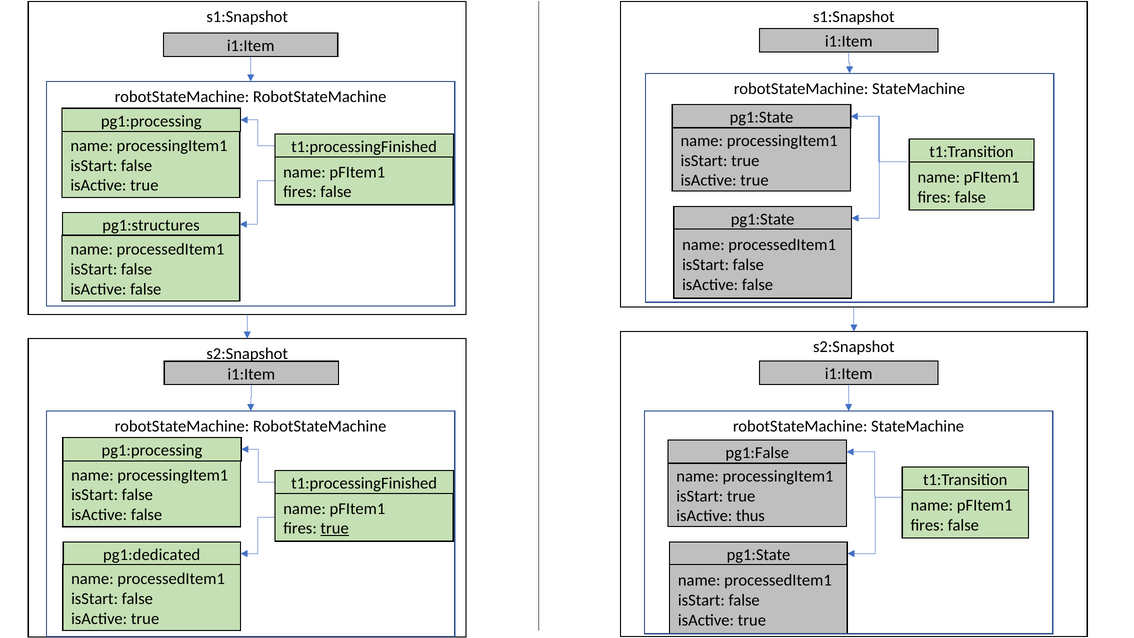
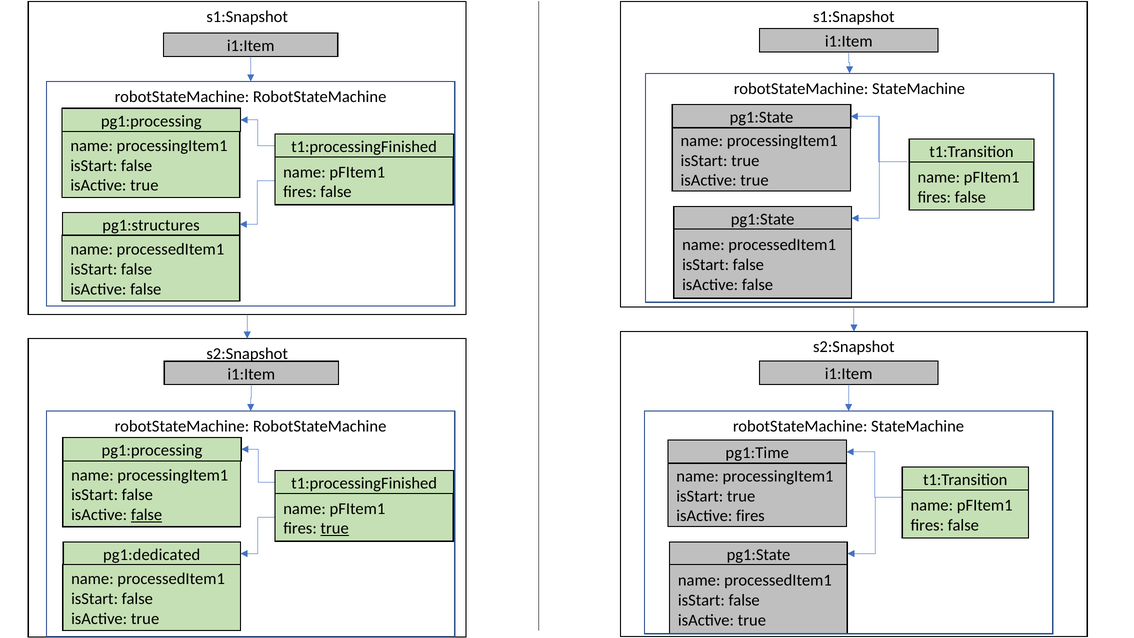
pg1:False: pg1:False -> pg1:Time (757, 453)
false underline: none -> present (147, 515)
isActive thus: thus -> fires (750, 516)
